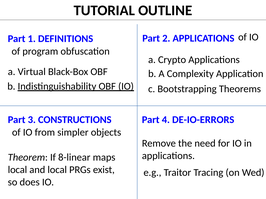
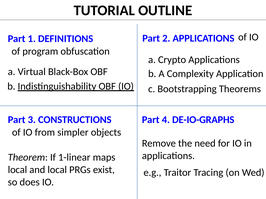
DE-IO-ERRORS: DE-IO-ERRORS -> DE-IO-GRAPHS (203, 120)
8-linear: 8-linear -> 1-linear (74, 158)
